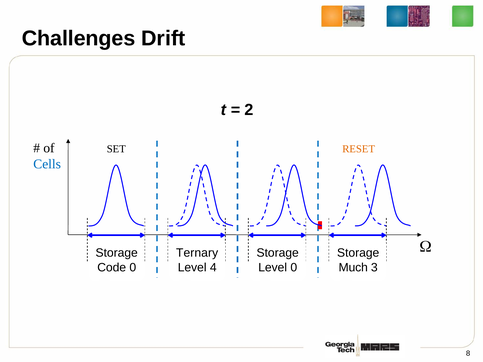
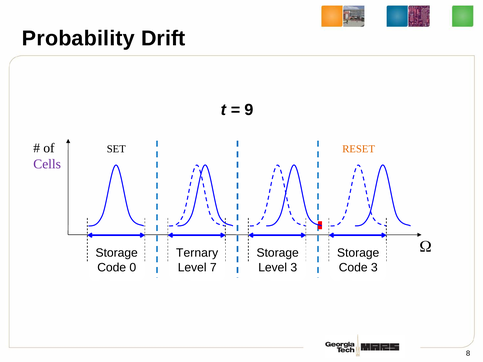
Challenges: Challenges -> Probability (78, 38)
2: 2 -> 9 (249, 110)
Cells colour: blue -> purple (47, 164)
4: 4 -> 7 (213, 268)
Level 0: 0 -> 3 (294, 268)
Much: Much -> Code (353, 268)
